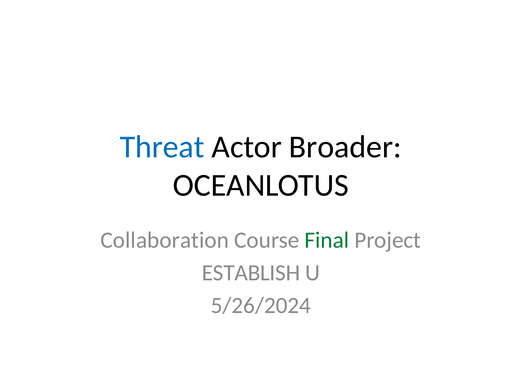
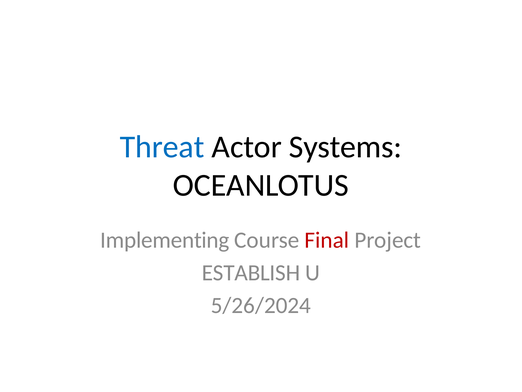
Broader: Broader -> Systems (345, 147)
Collaboration: Collaboration -> Implementing (165, 240)
Final colour: green -> red (327, 240)
